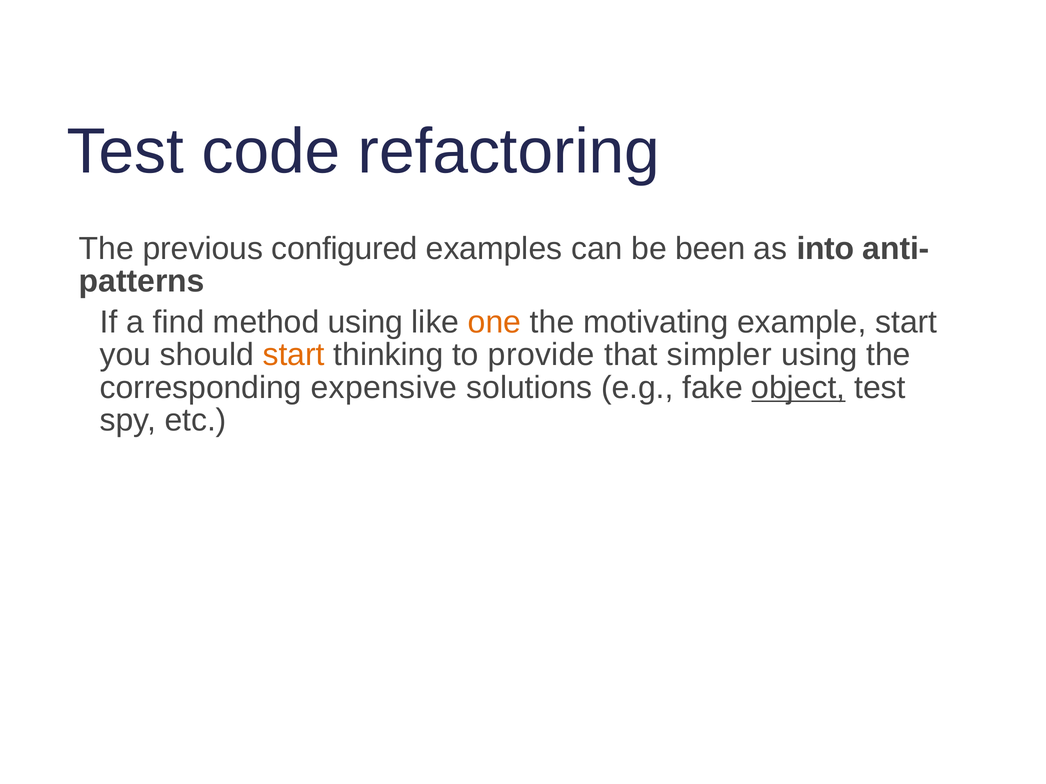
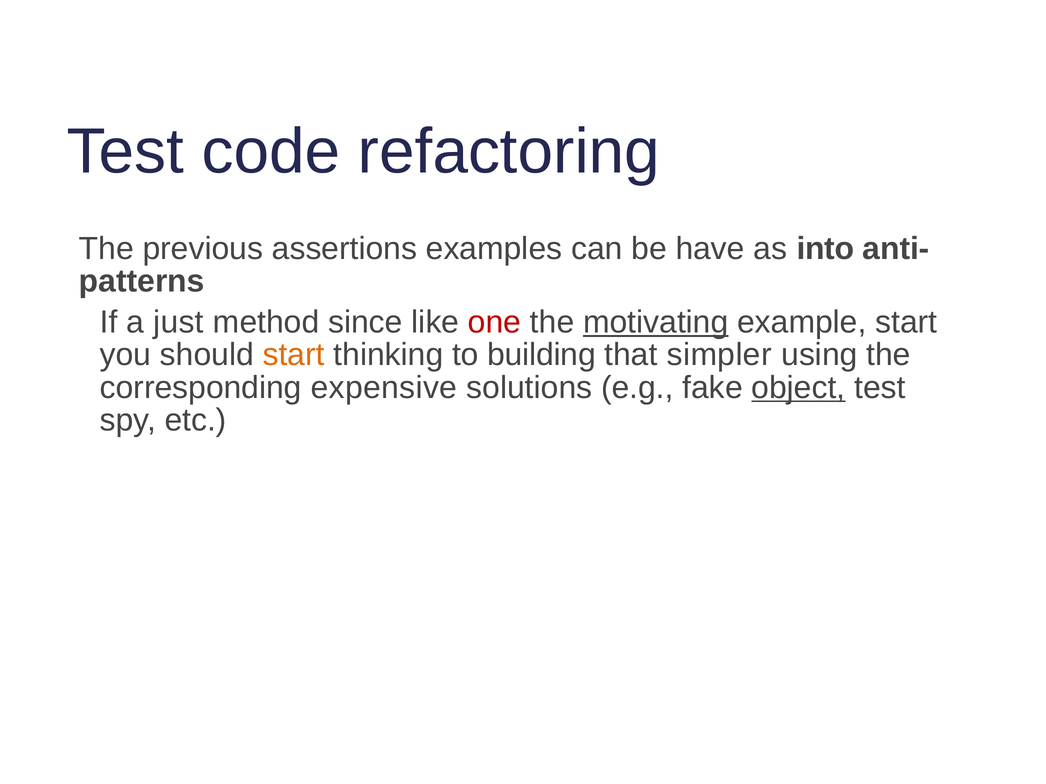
configured: configured -> assertions (344, 249)
been: been -> have (710, 249)
find: find -> just (178, 323)
method using: using -> since (365, 323)
one colour: orange -> red (495, 323)
motivating underline: none -> present (656, 323)
provide: provide -> building (542, 355)
